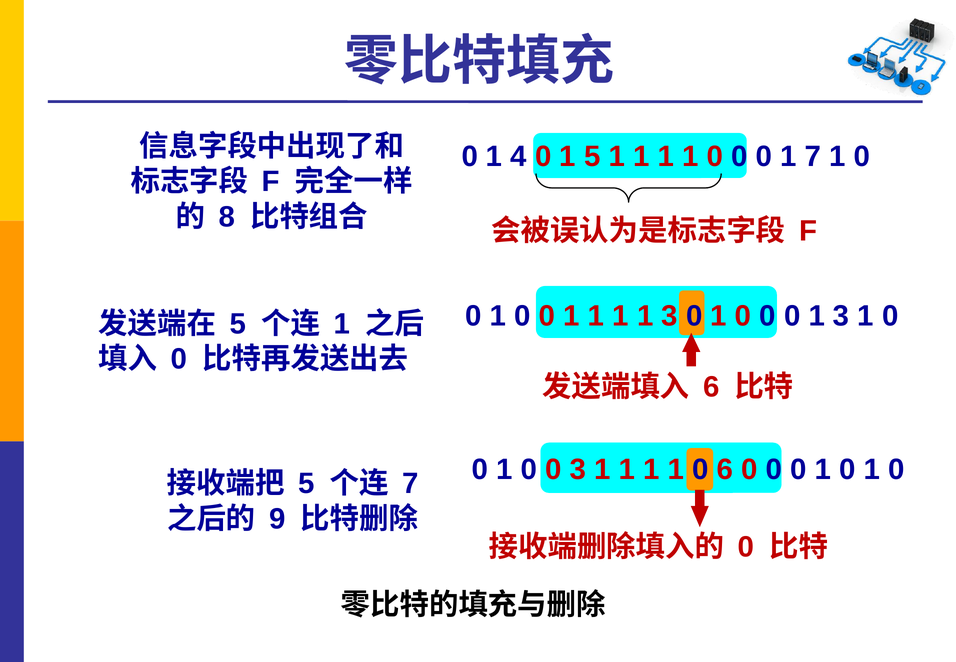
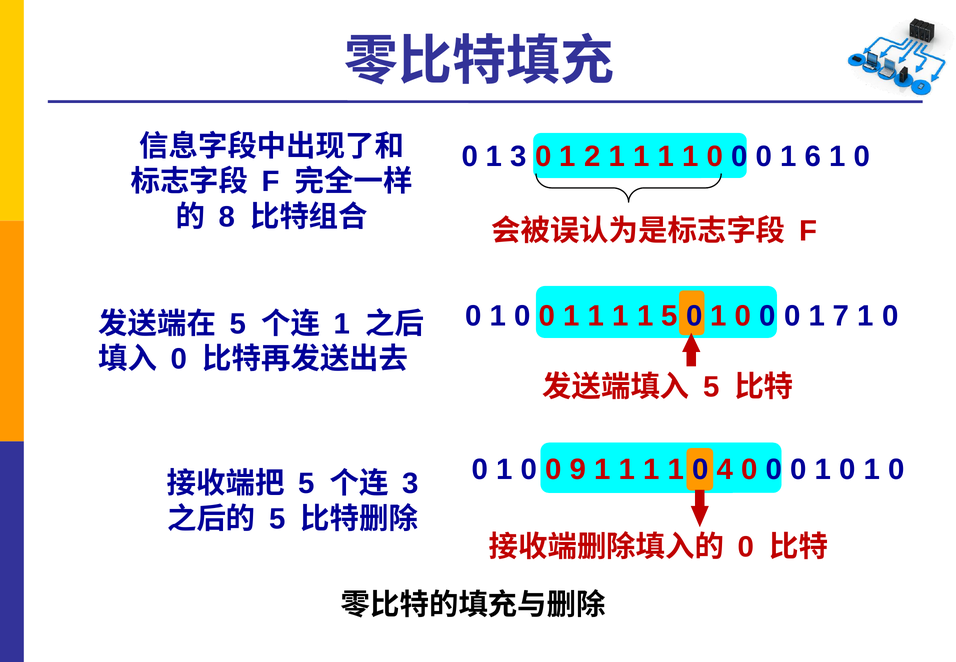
1 4: 4 -> 3 (519, 157)
1 5: 5 -> 2 (592, 157)
1 7: 7 -> 6 (813, 157)
1 1 3: 3 -> 5 (670, 316)
0 1 3: 3 -> 7 (841, 316)
6: 6 -> 5 (711, 387)
0 3: 3 -> 9 (578, 469)
0 6: 6 -> 4 (725, 469)
7: 7 -> 3 (410, 483)
9: 9 -> 5 (277, 519)
